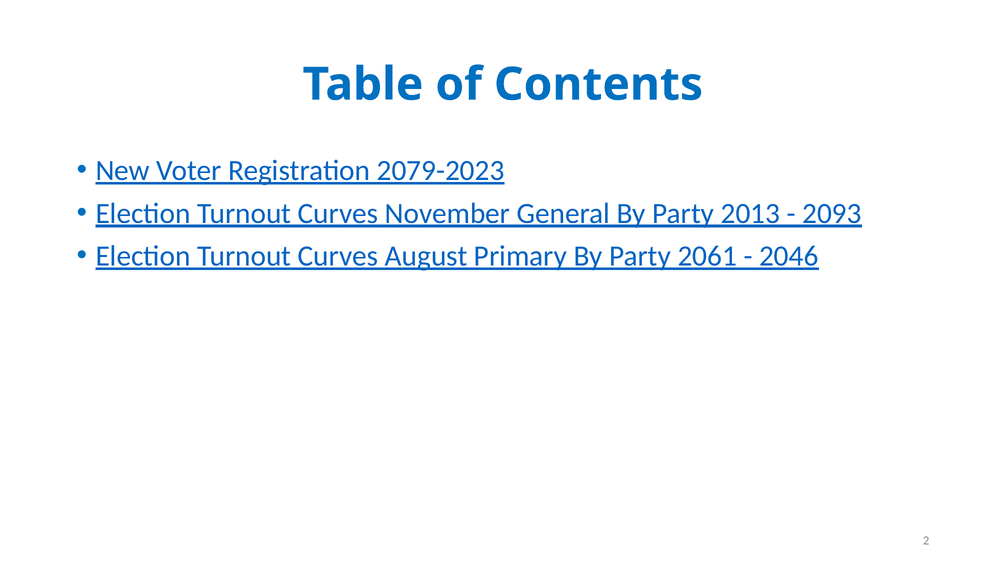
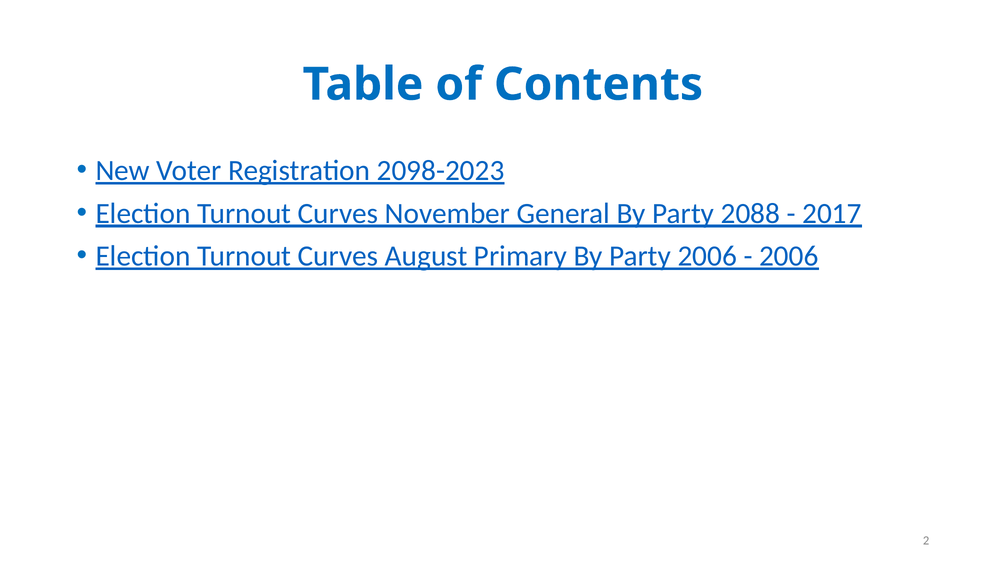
2079-2023: 2079-2023 -> 2098-2023 (441, 171)
2013: 2013 -> 2088 (750, 213)
2093: 2093 -> 2017 (832, 213)
Party 2061: 2061 -> 2006 (707, 256)
2046: 2046 -> 2006 (789, 256)
